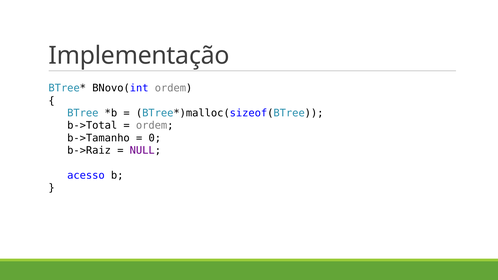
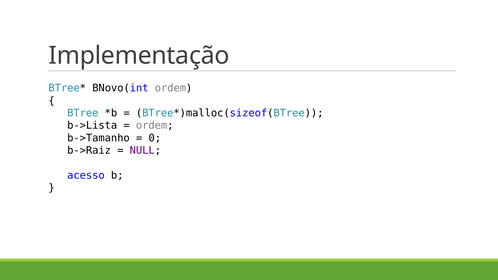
b->Total: b->Total -> b->Lista (92, 126)
